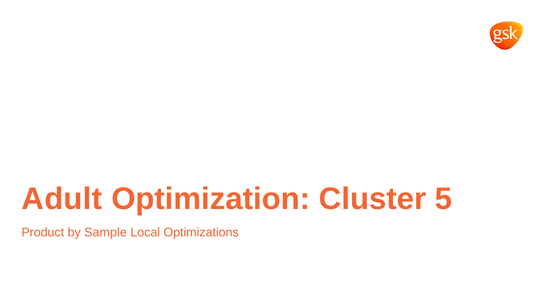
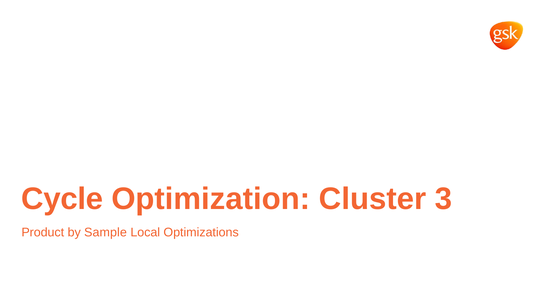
Adult: Adult -> Cycle (62, 199)
5: 5 -> 3 (443, 199)
